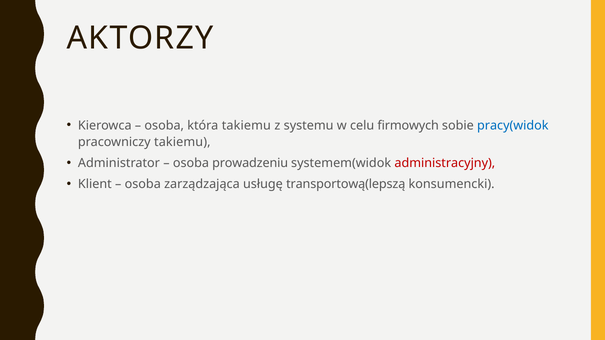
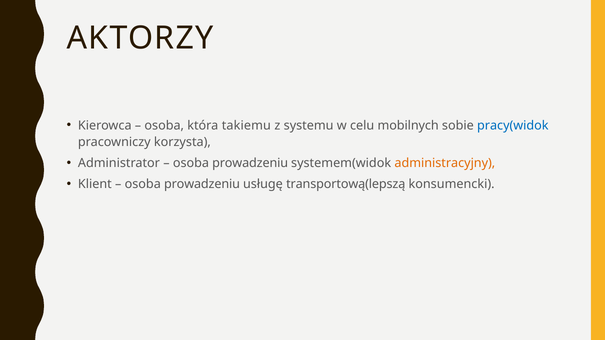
firmowych: firmowych -> mobilnych (408, 126)
pracowniczy takiemu: takiemu -> korzysta (182, 142)
administracyjny colour: red -> orange (445, 163)
zarządzająca: zarządzająca -> prowadzeniu (202, 184)
